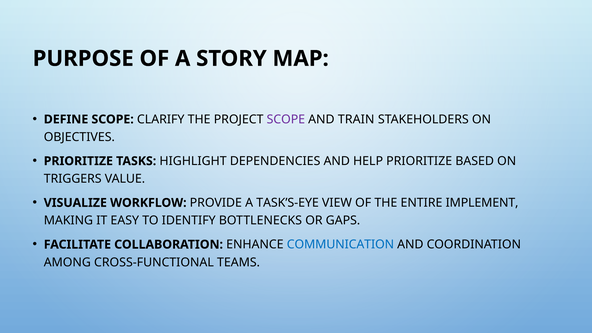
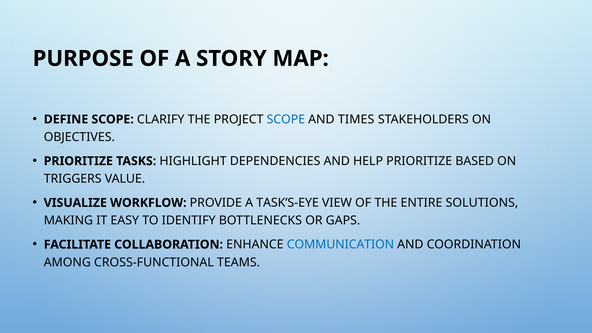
SCOPE colour: purple -> blue (286, 119)
TRAIN: TRAIN -> TIMES (356, 119)
IMPLEMENT: IMPLEMENT -> SOLUTIONS (482, 203)
